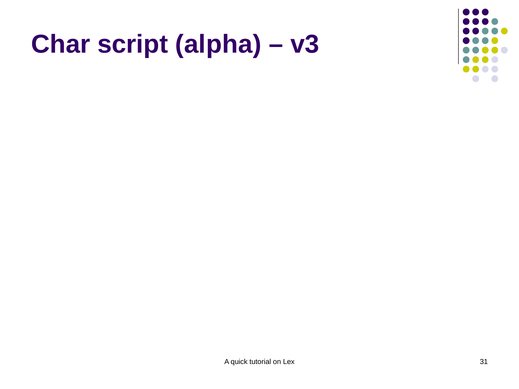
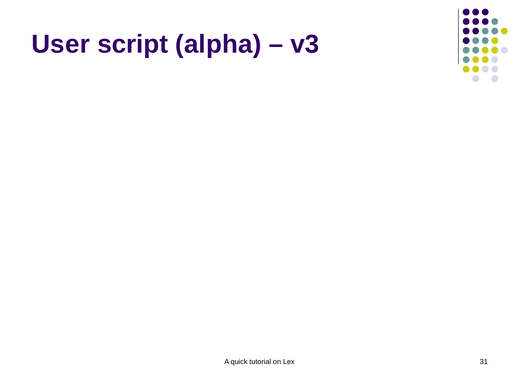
Char: Char -> User (61, 44)
